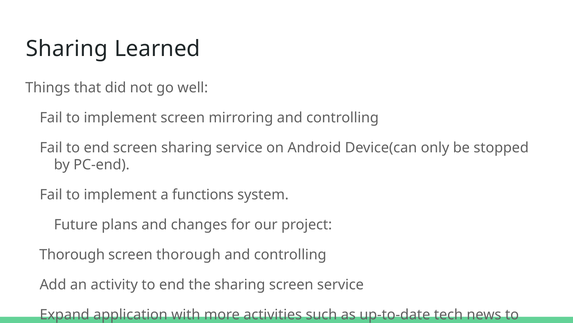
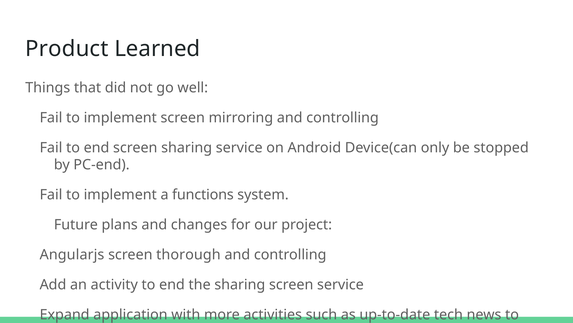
Sharing: Sharing -> Product (67, 49)
Thorough: Thorough -> Angularjs (72, 254)
